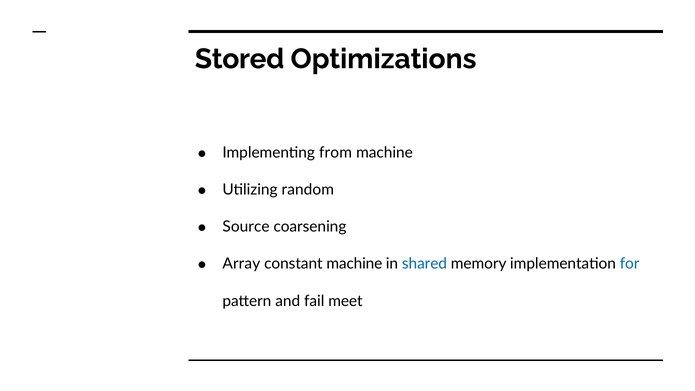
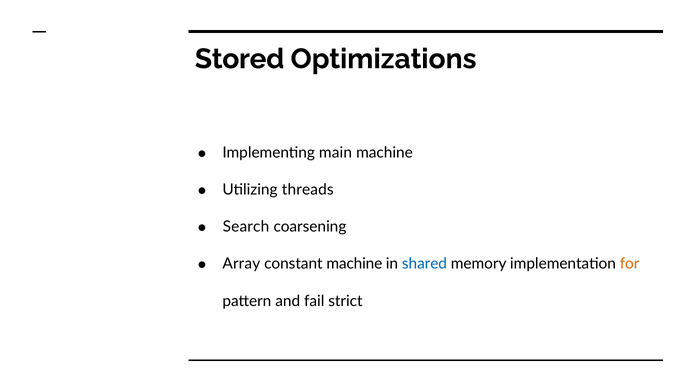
from: from -> main (335, 153)
random: random -> threads (308, 190)
Source: Source -> Search (246, 227)
for colour: blue -> orange (630, 264)
meet: meet -> strict (345, 301)
